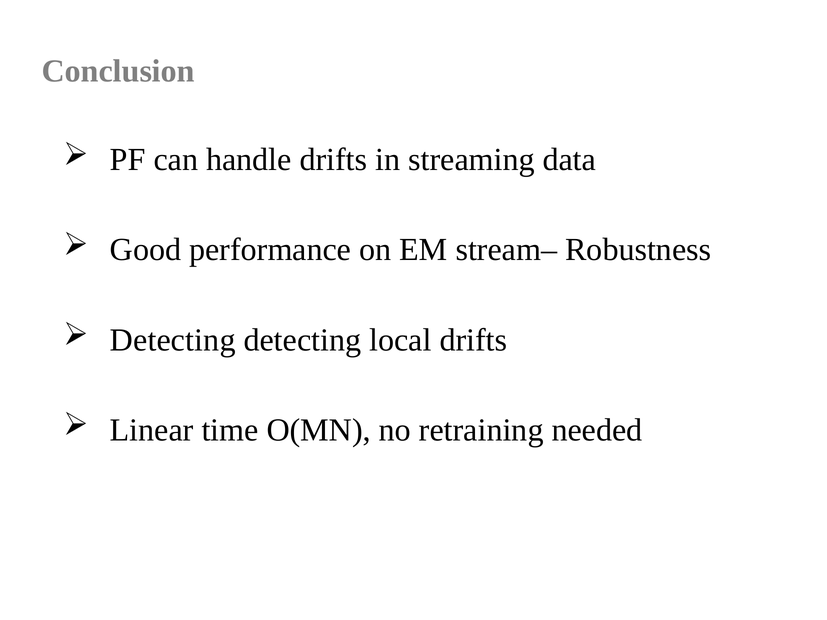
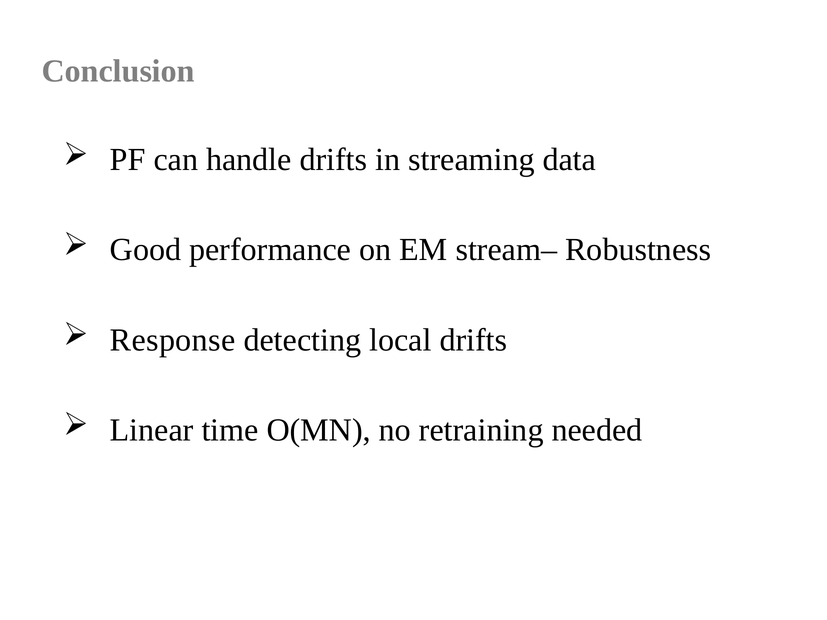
Detecting: Detecting -> Response (173, 340)
